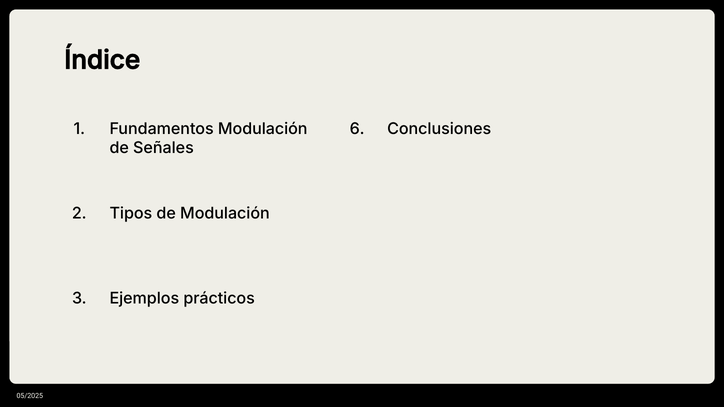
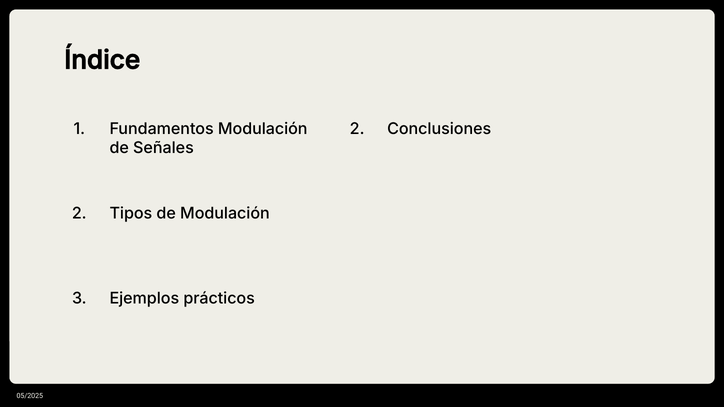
1 6: 6 -> 2 (357, 129)
